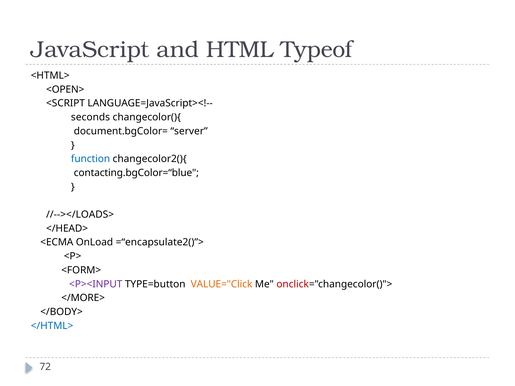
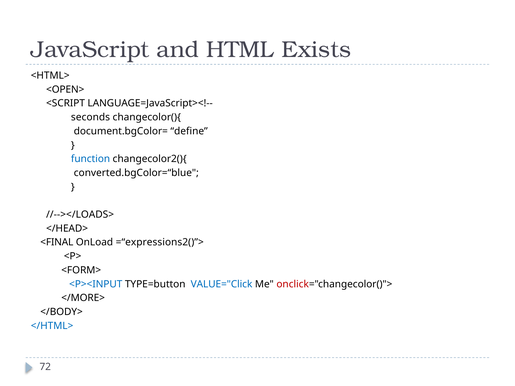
Typeof: Typeof -> Exists (316, 50)
server: server -> define (189, 131)
contacting.bgColor=“blue: contacting.bgColor=“blue -> converted.bgColor=“blue (136, 173)
<ECMA: <ECMA -> <FINAL (57, 243)
=“encapsulate2()”>: =“encapsulate2()”> -> =“expressions2()”> (160, 243)
<P><INPUT colour: purple -> blue (96, 284)
VALUE="Click colour: orange -> blue (222, 284)
